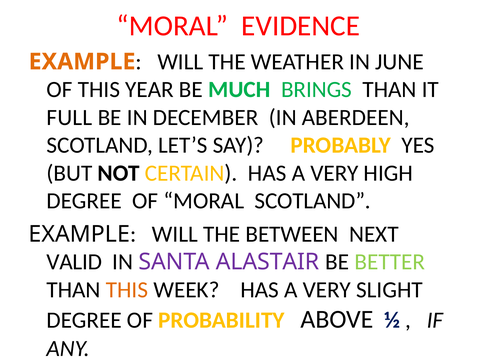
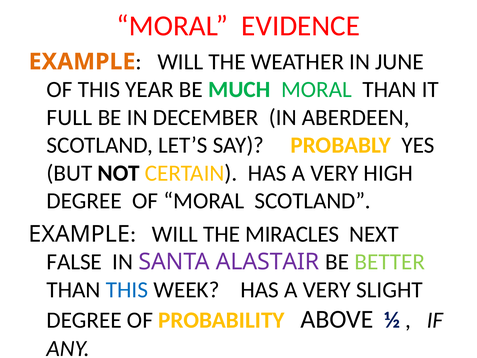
MUCH BRINGS: BRINGS -> MORAL (316, 89)
BETWEEN: BETWEEN -> MIRACLES (292, 234)
VALID: VALID -> FALSE (74, 262)
THIS colour: orange -> blue (127, 290)
